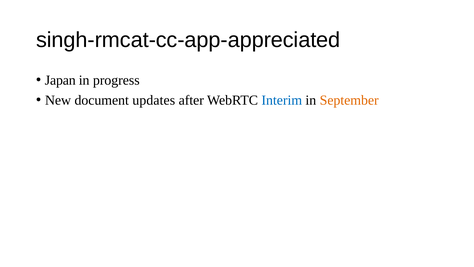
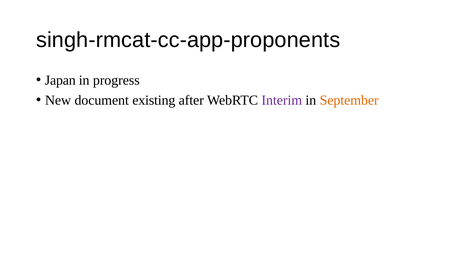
singh-rmcat-cc-app-appreciated: singh-rmcat-cc-app-appreciated -> singh-rmcat-cc-app-proponents (188, 40)
updates: updates -> existing (154, 100)
Interim colour: blue -> purple (282, 100)
